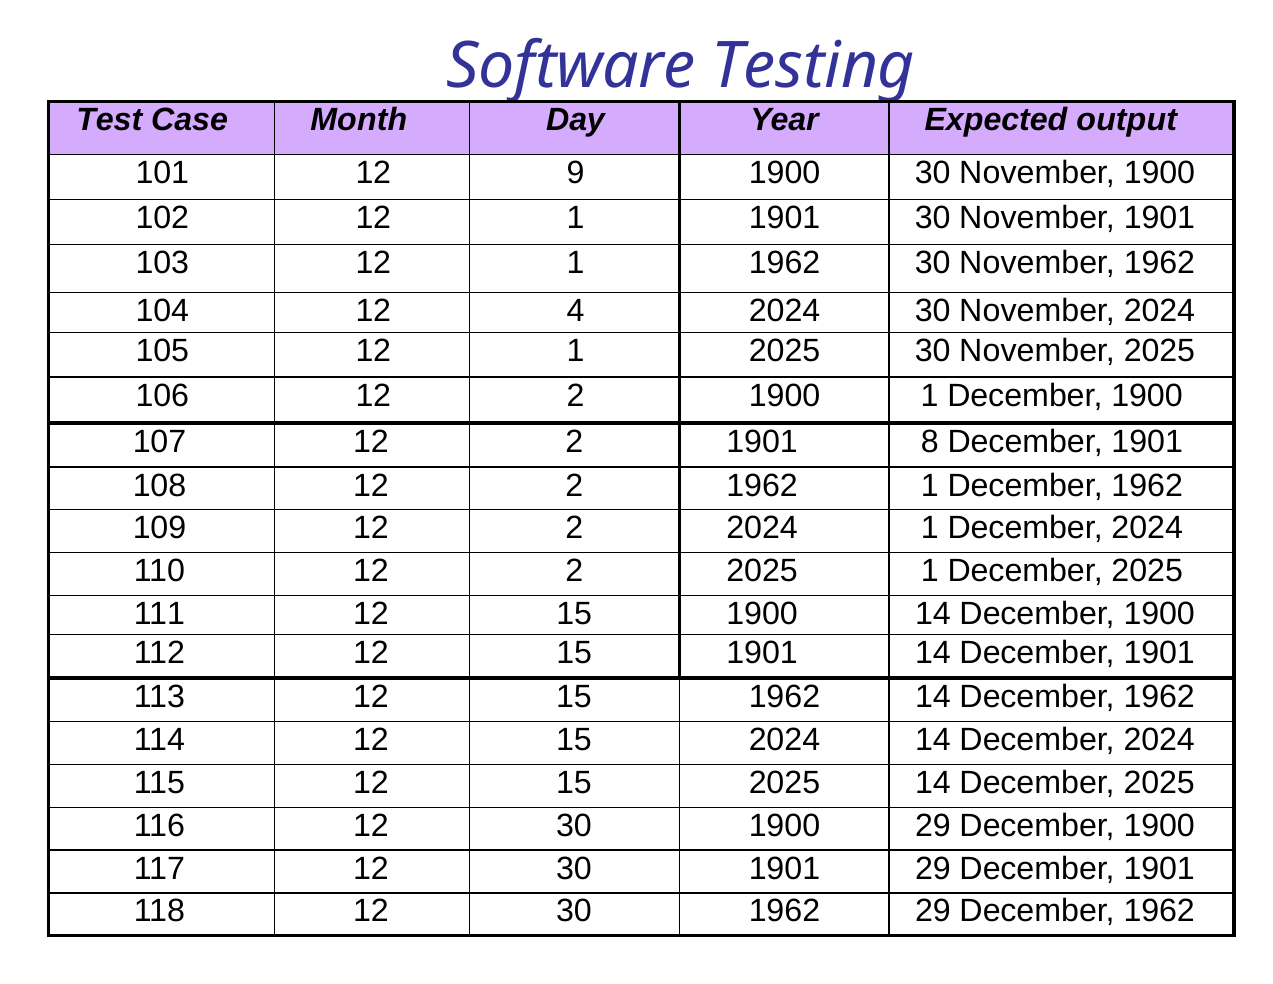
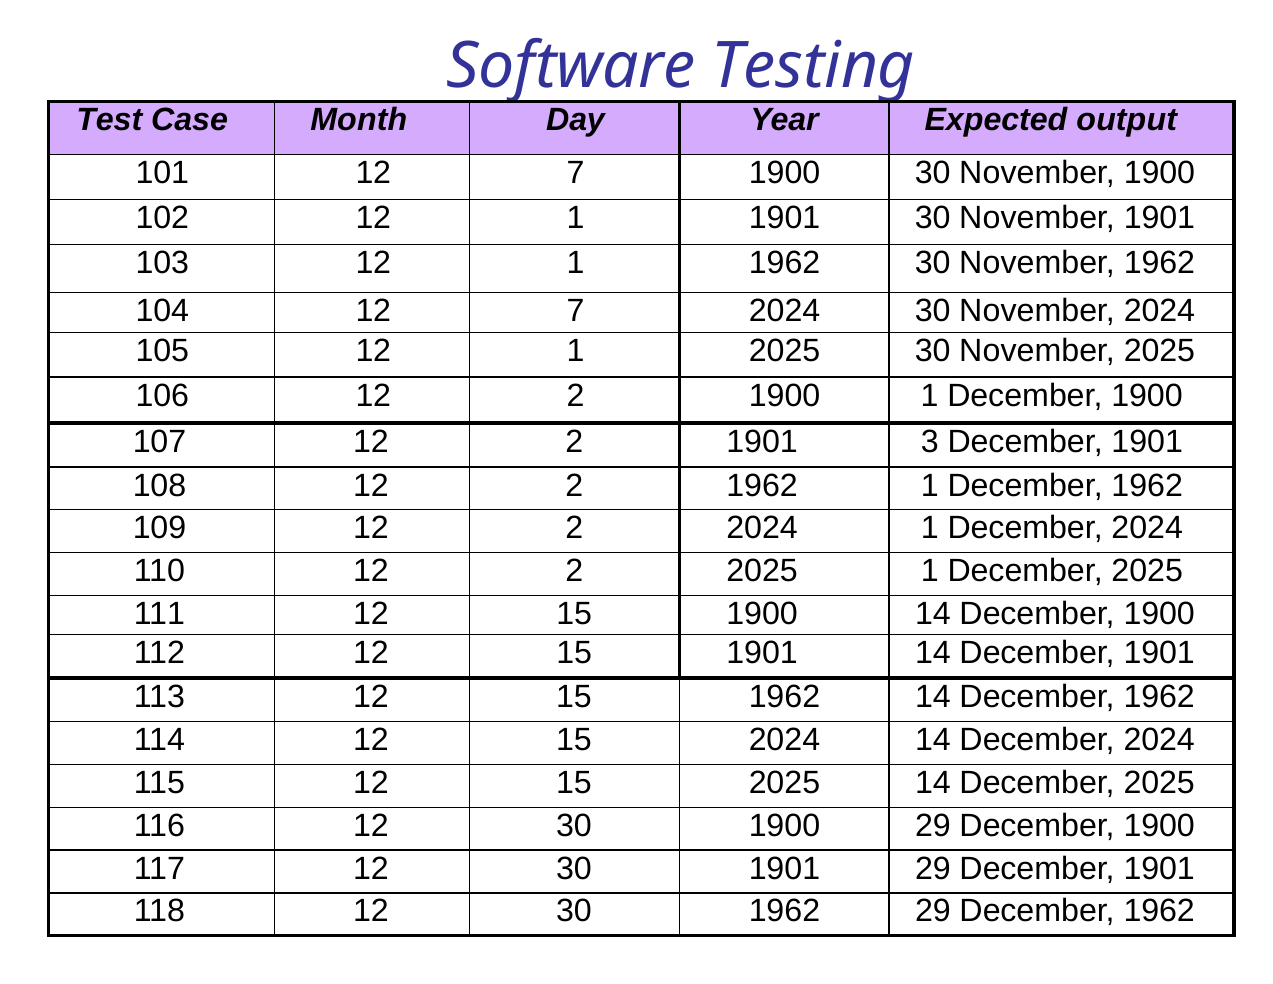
101 12 9: 9 -> 7 (576, 173)
104 12 4: 4 -> 7 (576, 311)
8: 8 -> 3 (930, 442)
